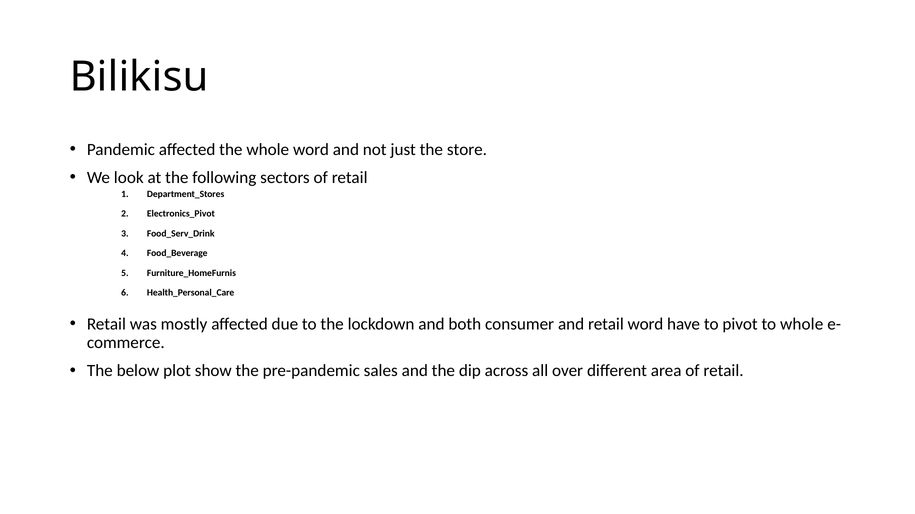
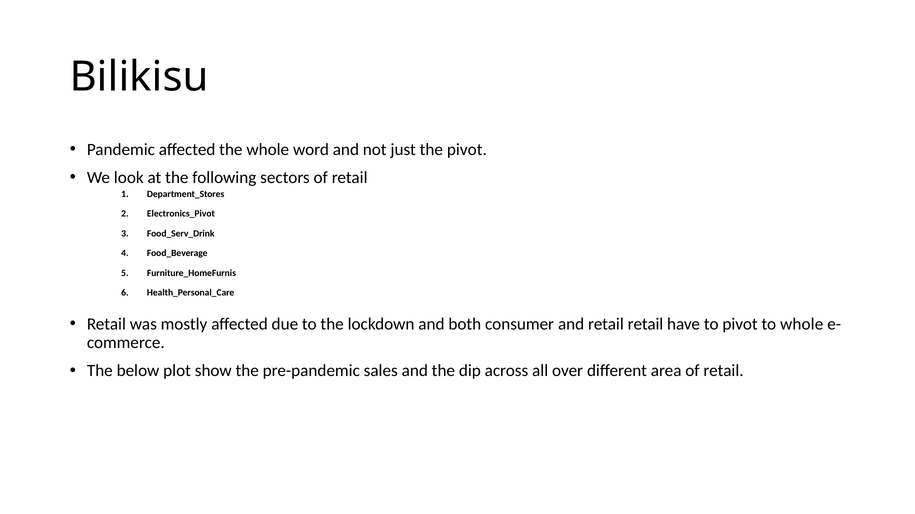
the store: store -> pivot (467, 150)
retail word: word -> retail (645, 324)
